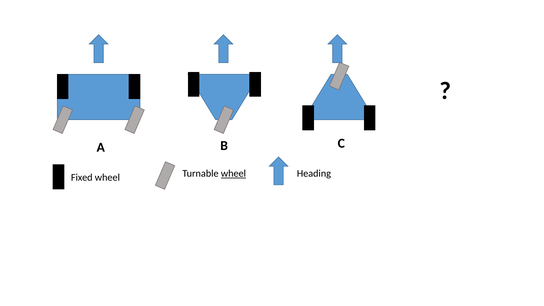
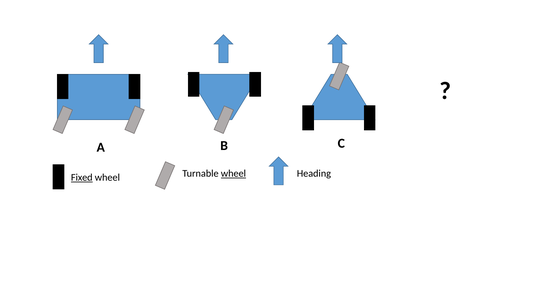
Fixed underline: none -> present (82, 178)
